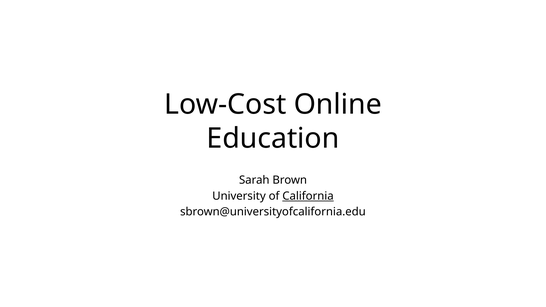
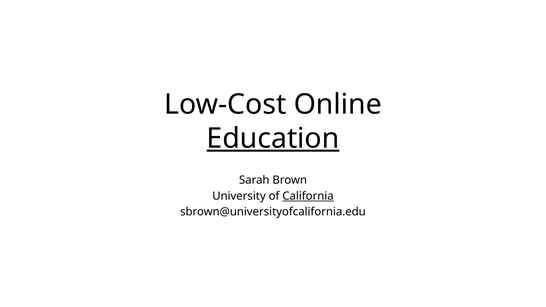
Education underline: none -> present (273, 138)
